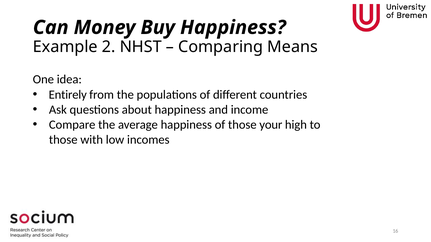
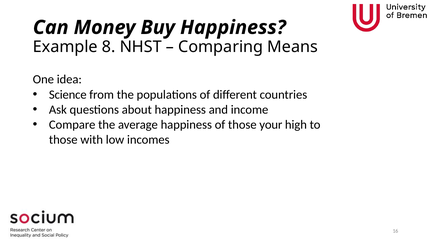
2: 2 -> 8 (109, 47)
Entirely: Entirely -> Science (68, 95)
